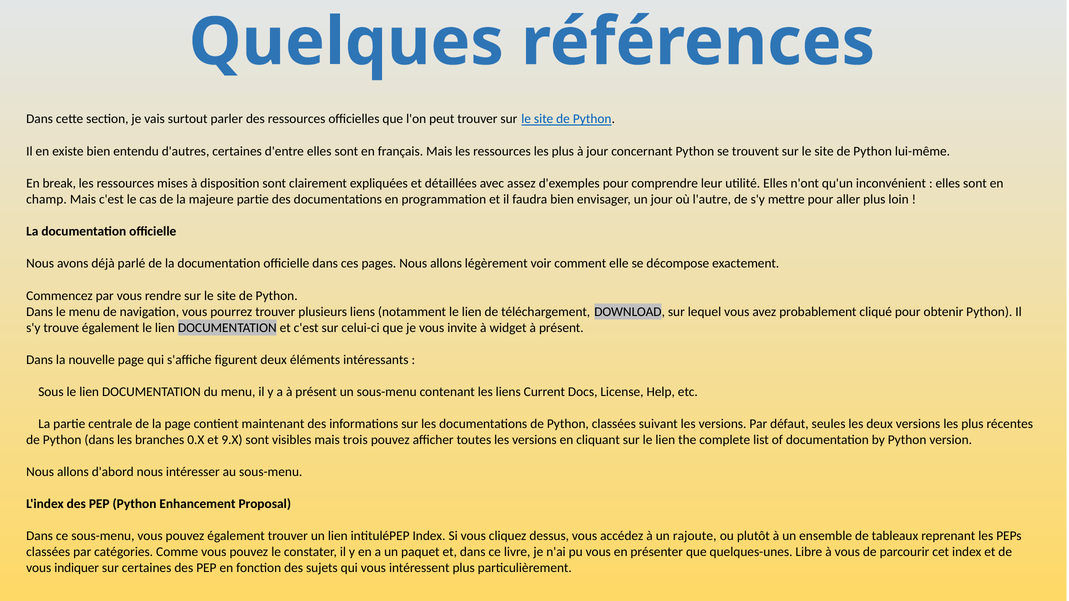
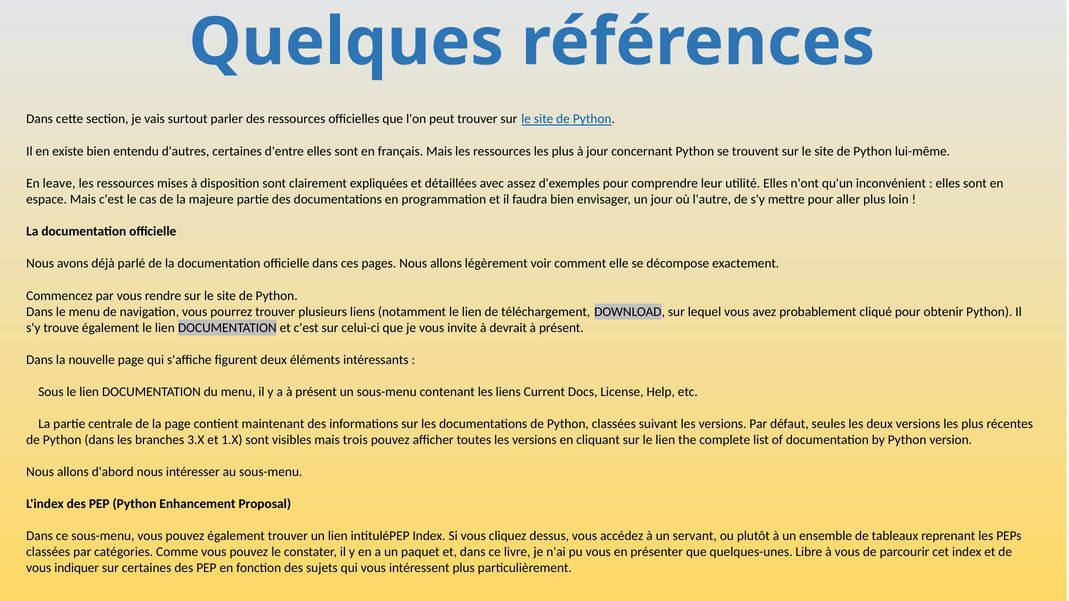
break: break -> leave (59, 184)
champ: champ -> espace (47, 200)
widget: widget -> devrait (508, 328)
0.X: 0.X -> 3.X (196, 440)
9.X: 9.X -> 1.X (232, 440)
rajoute: rajoute -> servant (695, 536)
